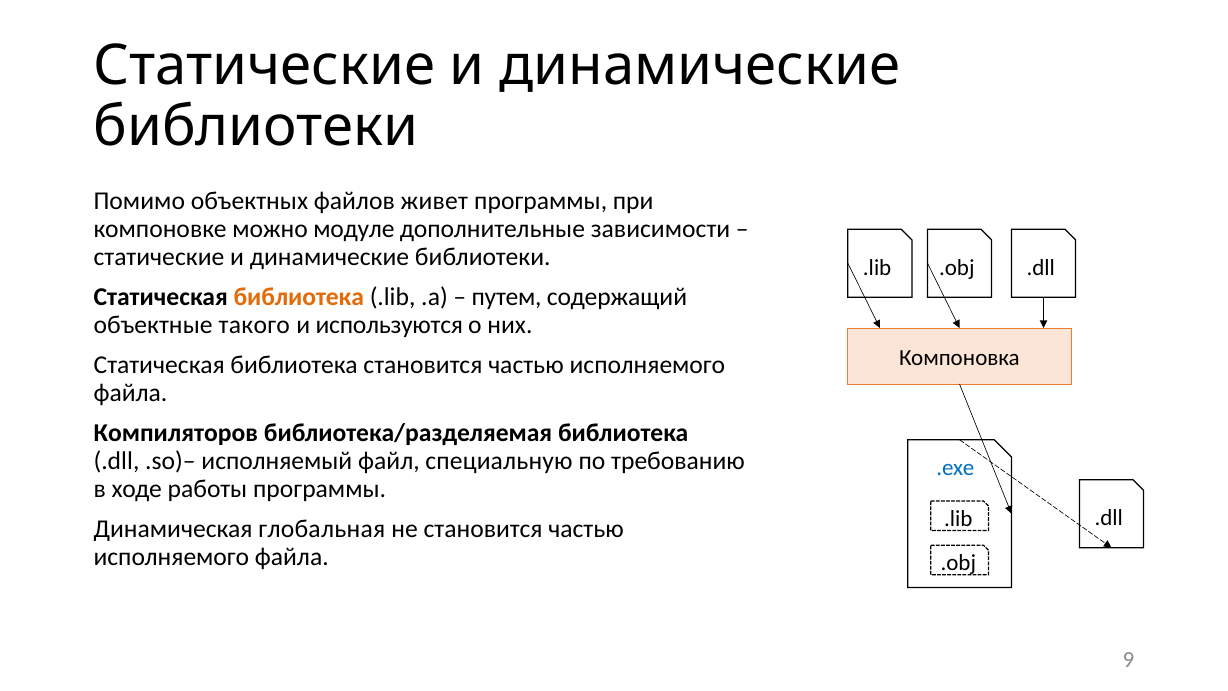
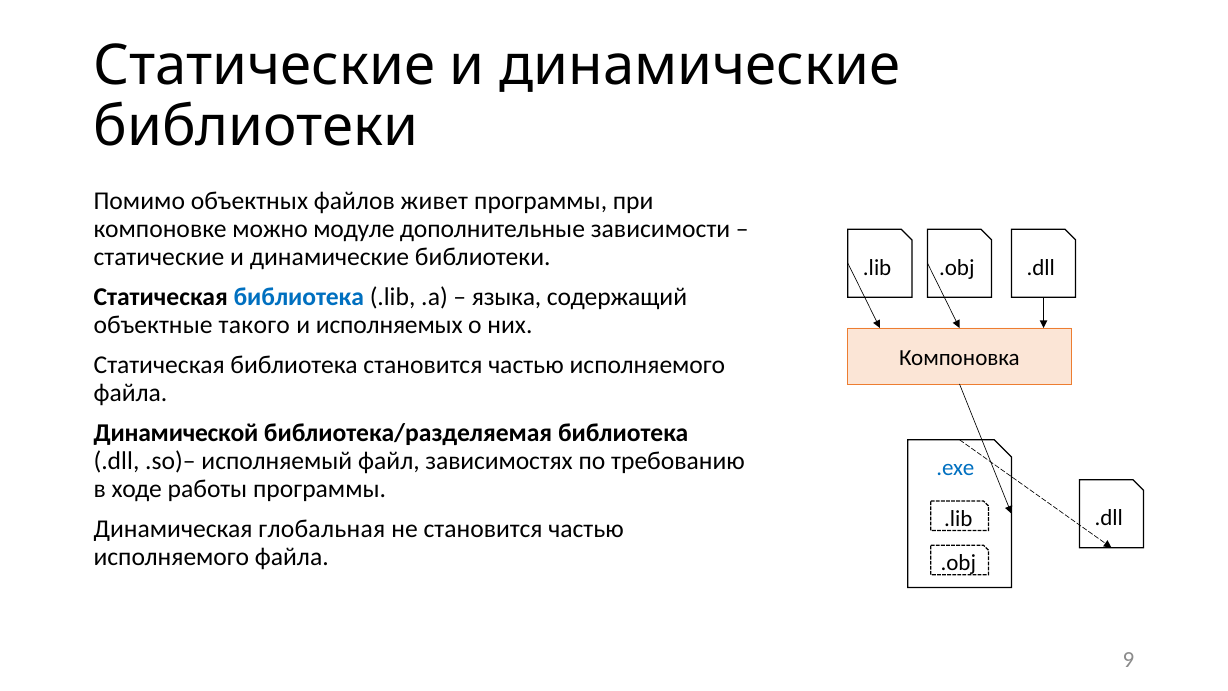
библиотека colour: orange -> blue (299, 297)
путем: путем -> языка (507, 297)
используются: используются -> исполняемых (389, 325)
Компиляторов: Компиляторов -> Динамической (176, 433)
специальную: специальную -> зависимостях (499, 461)
